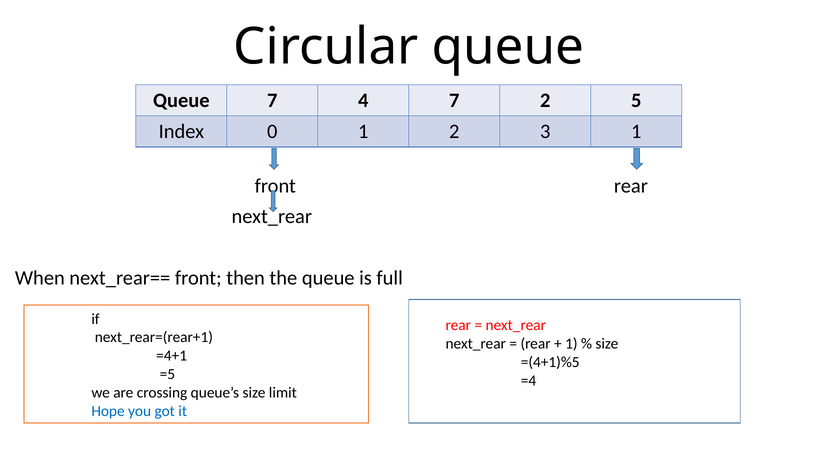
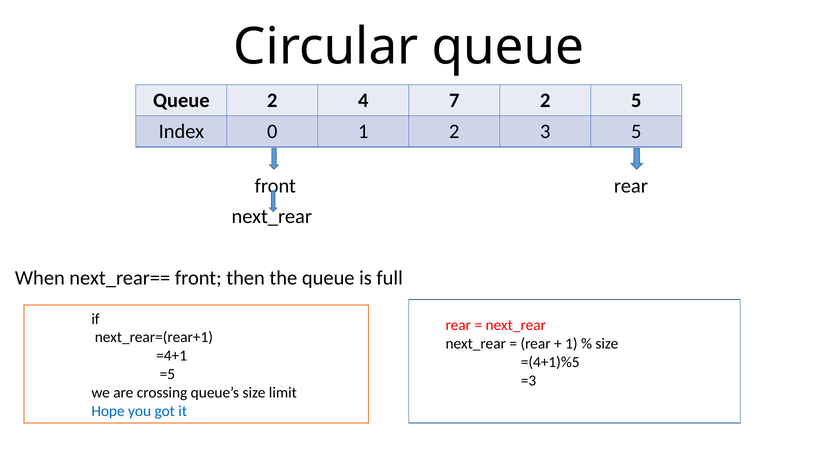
Queue 7: 7 -> 2 (272, 100)
3 1: 1 -> 5 (636, 131)
=4: =4 -> =3 (529, 380)
